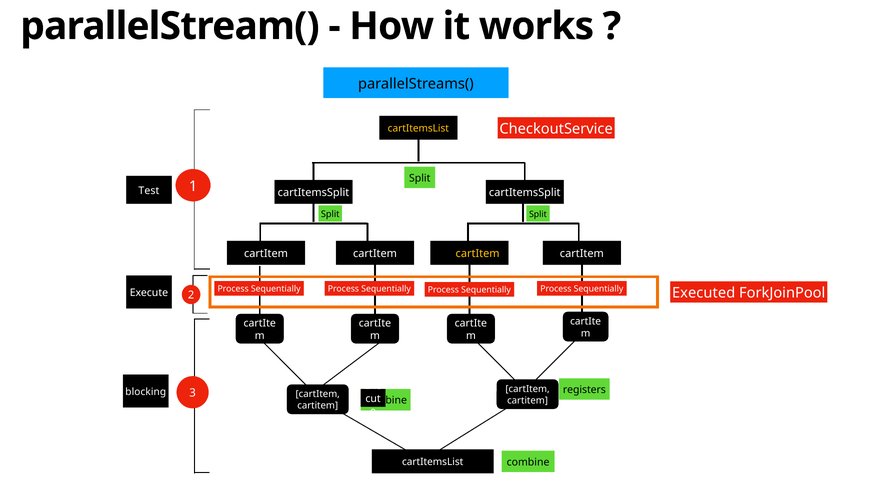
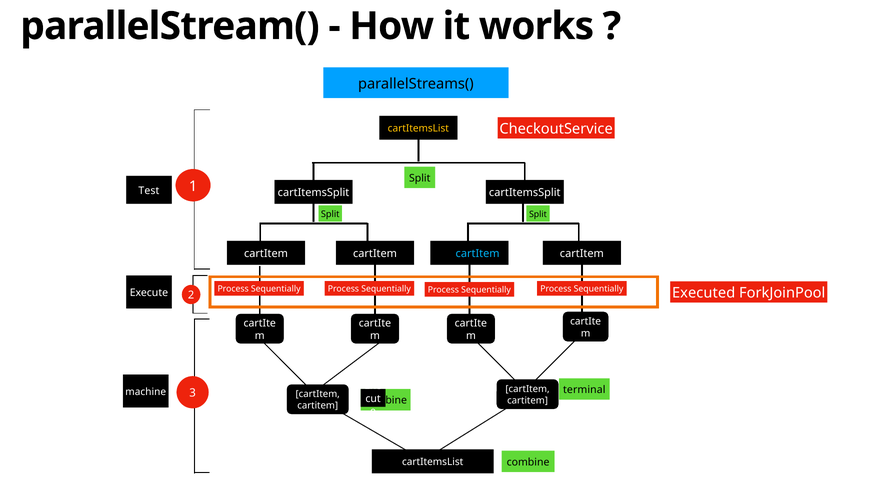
cartItem colour: yellow -> light blue (478, 253)
registers: registers -> terminal (584, 389)
blocking: blocking -> machine (146, 391)
